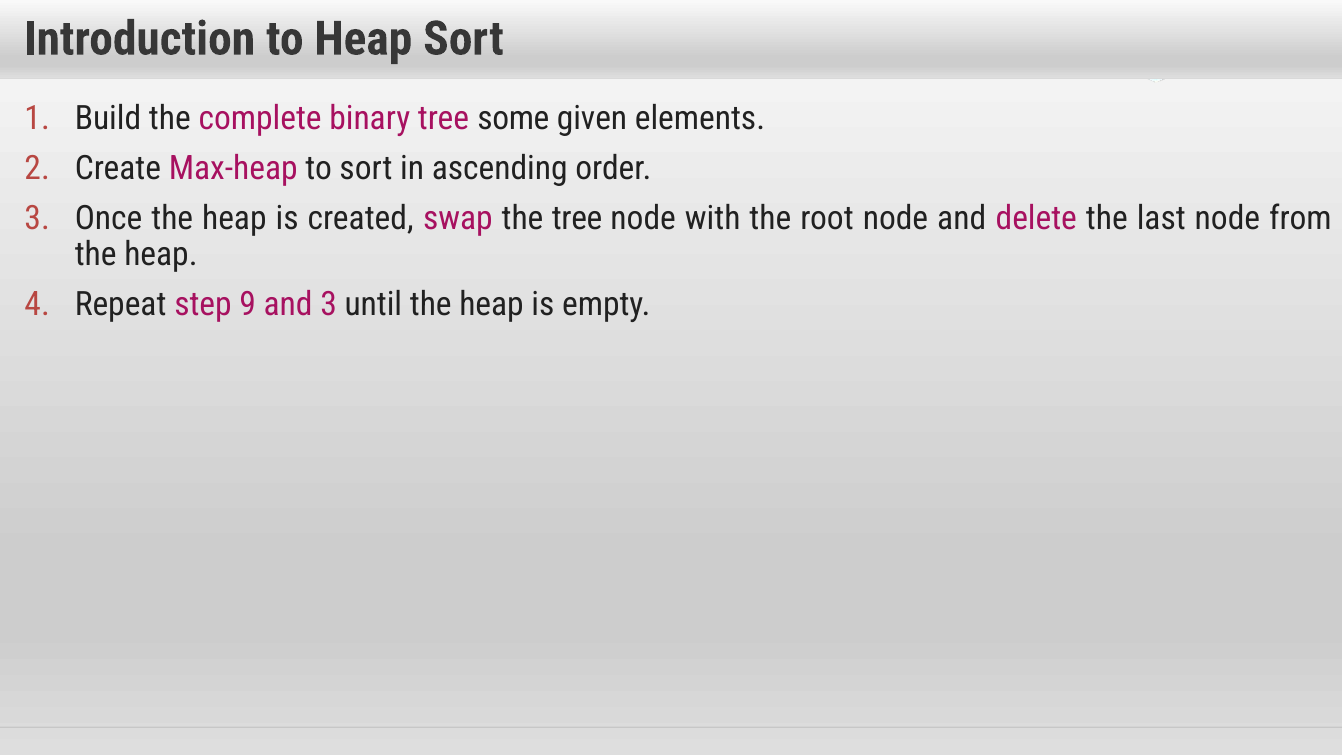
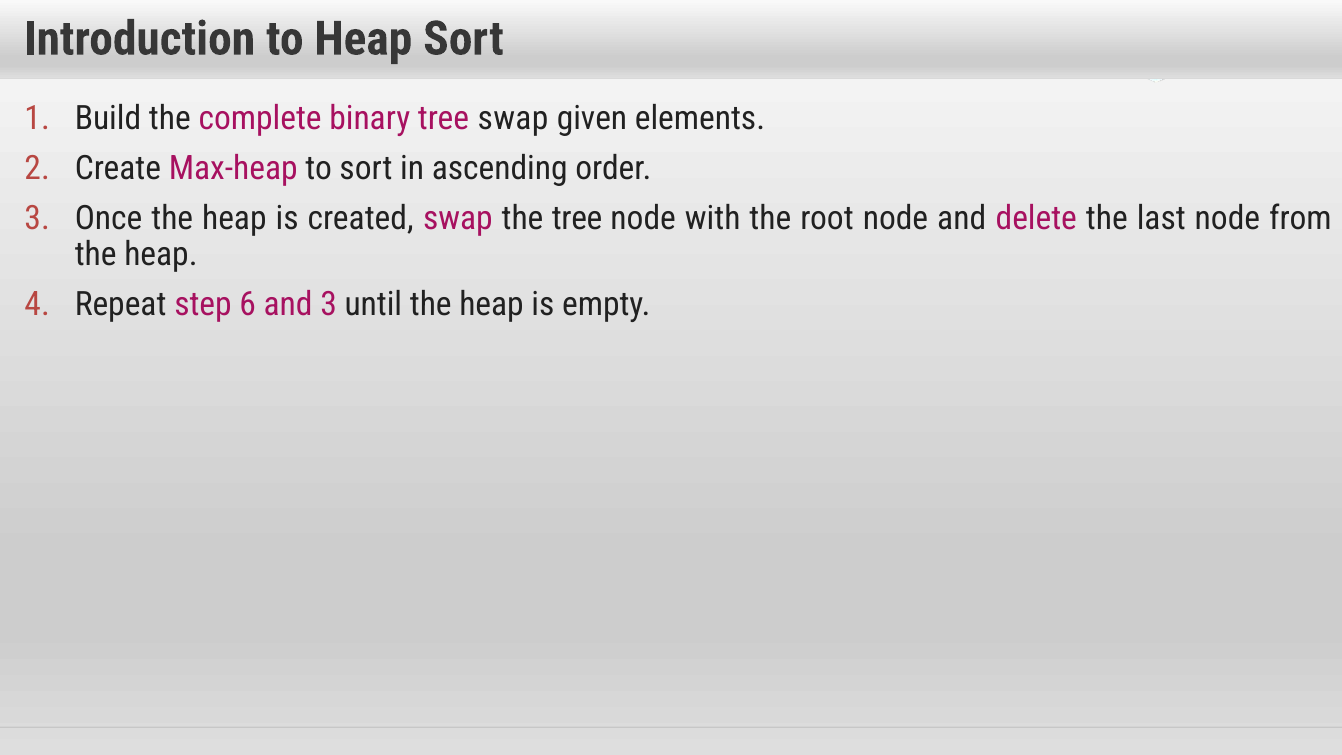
tree some: some -> swap (513, 118)
9: 9 -> 6 (248, 305)
